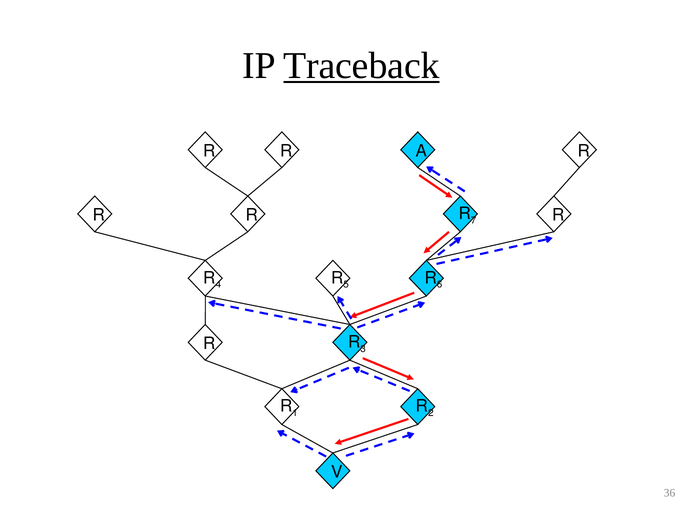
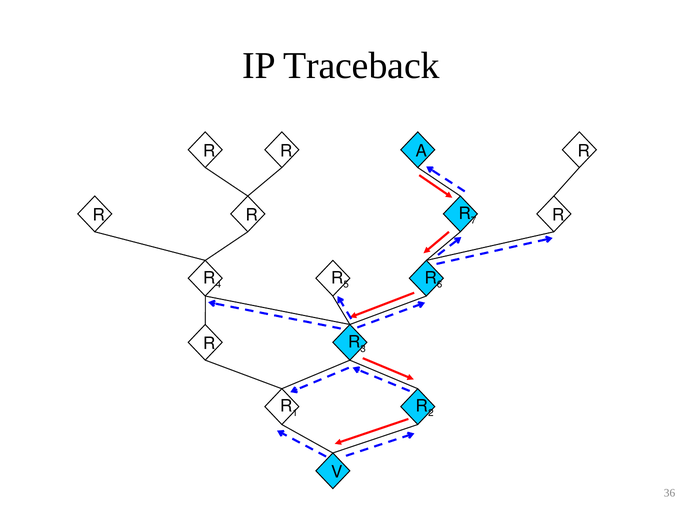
Traceback underline: present -> none (361, 66)
